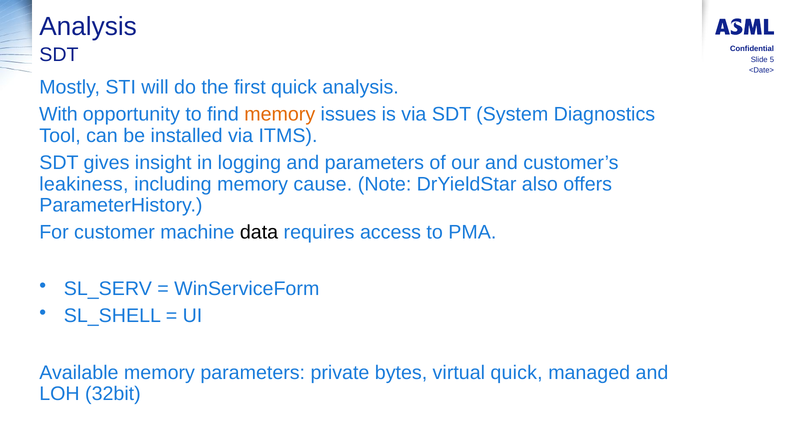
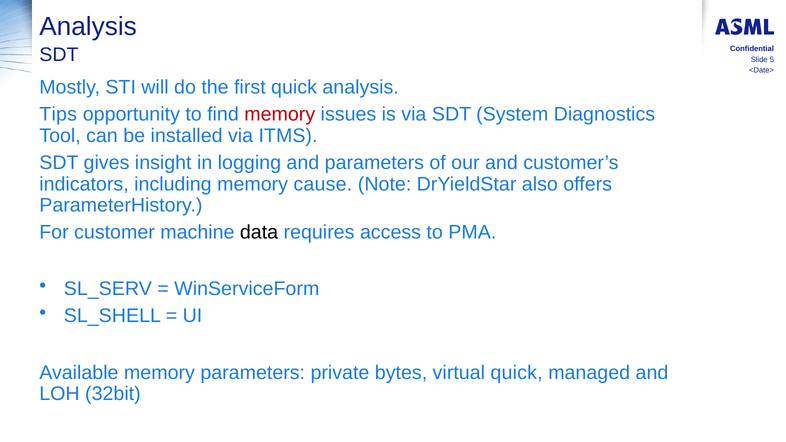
With: With -> Tips (58, 115)
memory colour: orange -> red (280, 115)
leakiness: leakiness -> indicators (84, 184)
